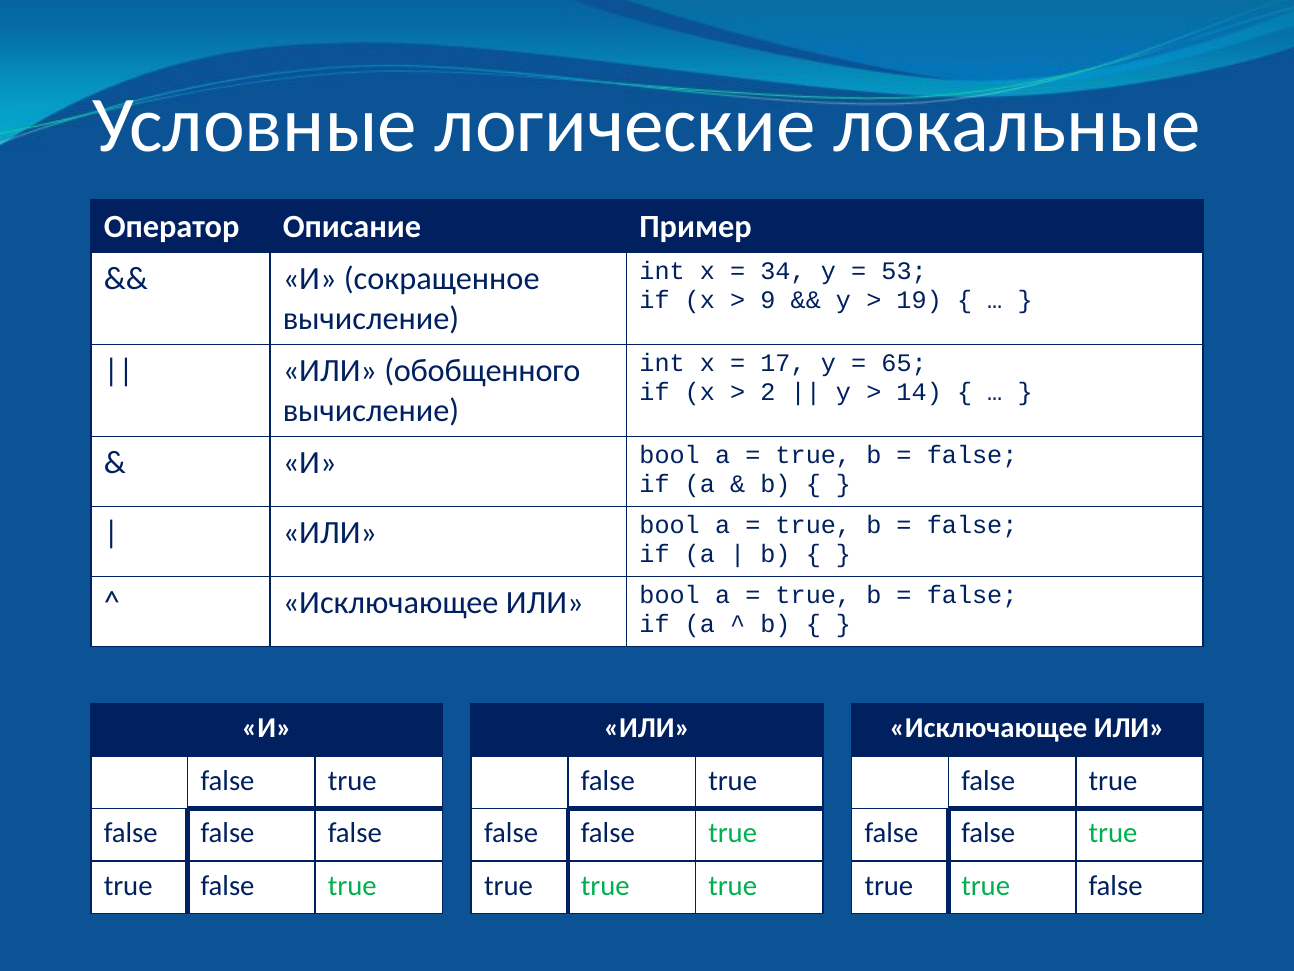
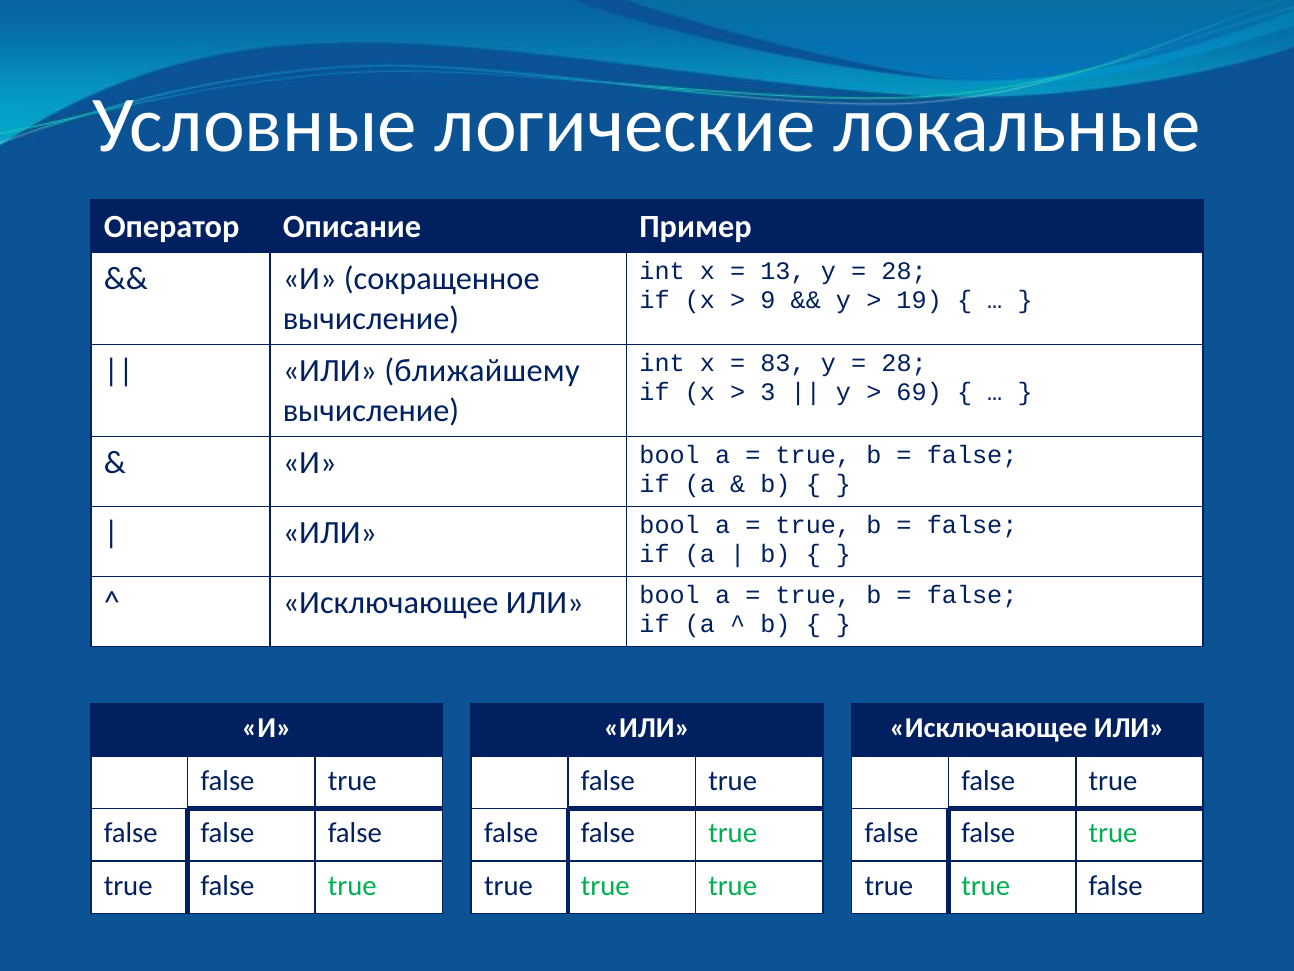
34: 34 -> 13 (783, 271)
53: 53 -> 28 (904, 271)
17: 17 -> 83 (783, 363)
65: 65 -> 28 (904, 363)
обобщенного: обобщенного -> ближайшему (482, 371)
2: 2 -> 3 (768, 392)
14: 14 -> 69 (919, 392)
